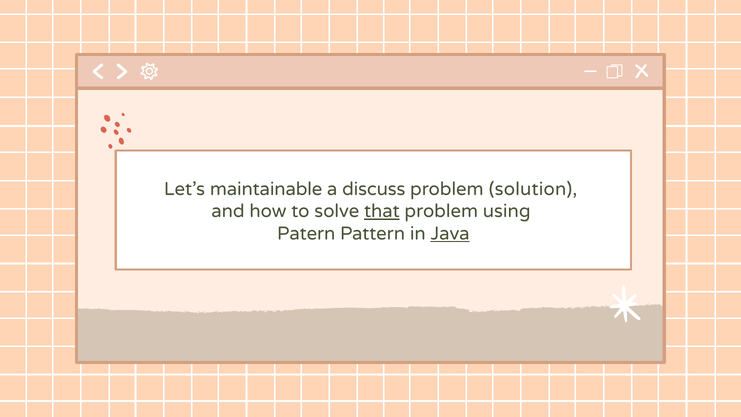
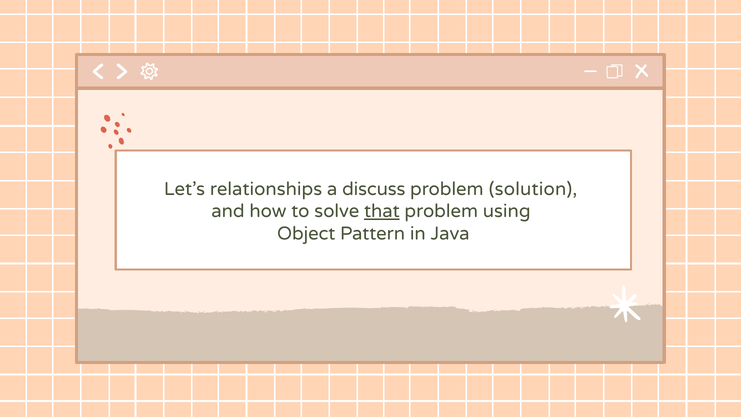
maintainable: maintainable -> relationships (266, 189)
Patern: Patern -> Object (306, 233)
Java underline: present -> none (450, 233)
